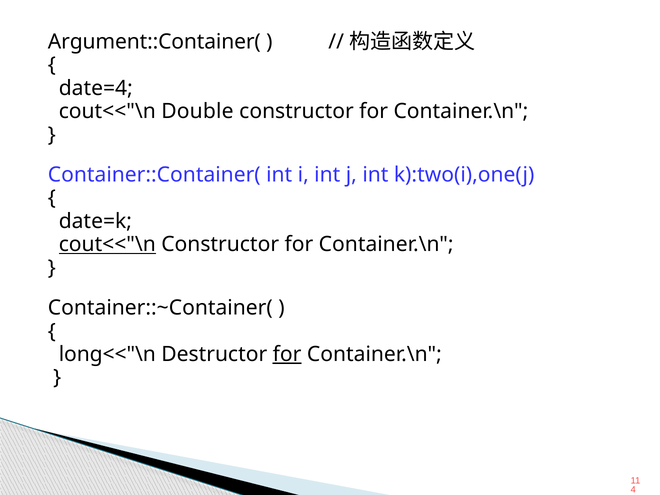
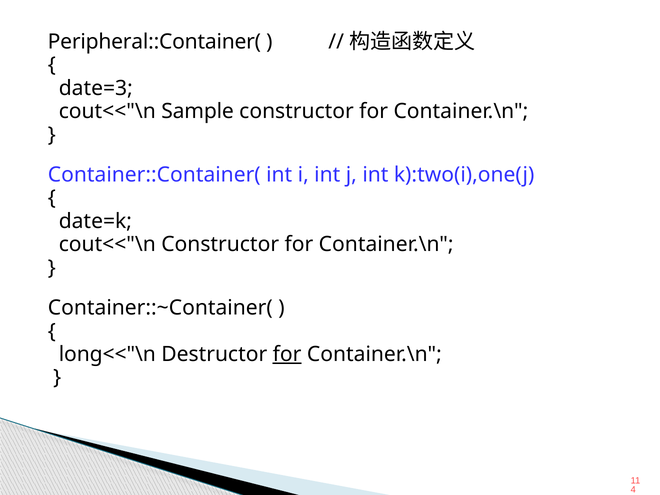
Argument::Container(: Argument::Container( -> Peripheral::Container( (154, 42)
date=4: date=4 -> date=3 (96, 88)
Double: Double -> Sample (198, 111)
cout<<"\n underline: present -> none (107, 244)
